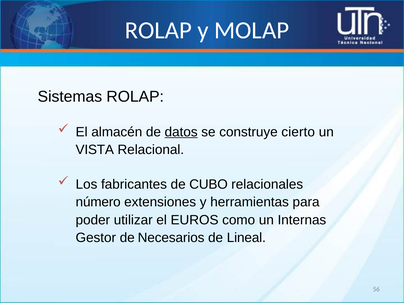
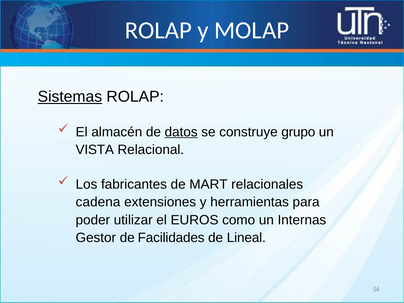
Sistemas underline: none -> present (70, 97)
cierto: cierto -> grupo (298, 132)
CUBO: CUBO -> MART (208, 184)
número: número -> cadena (98, 202)
Necesarios: Necesarios -> Facilidades (171, 238)
